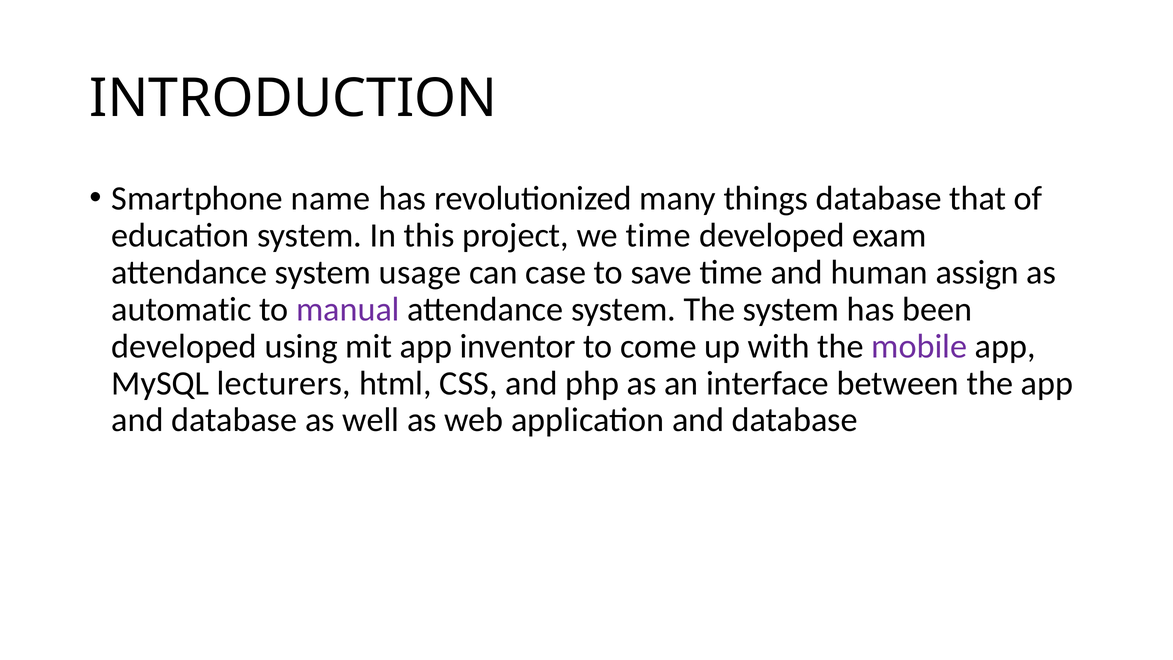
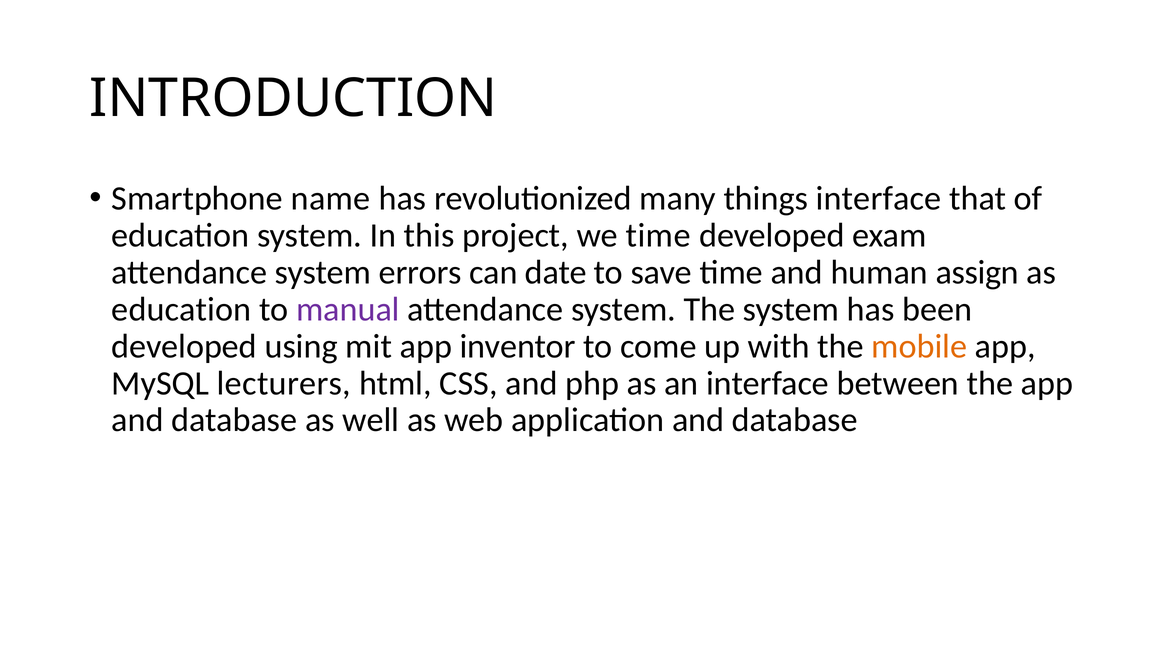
things database: database -> interface (879, 198)
usage: usage -> errors (420, 272)
case: case -> date (556, 272)
automatic: automatic -> education (181, 309)
mobile colour: purple -> orange (919, 346)
